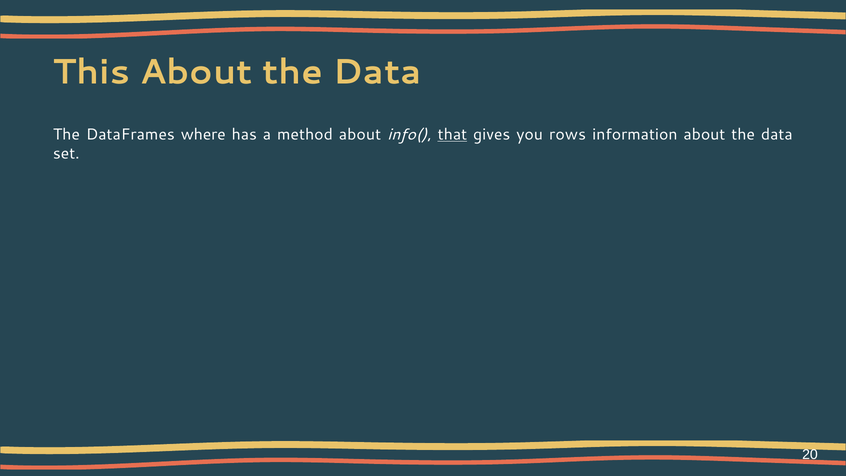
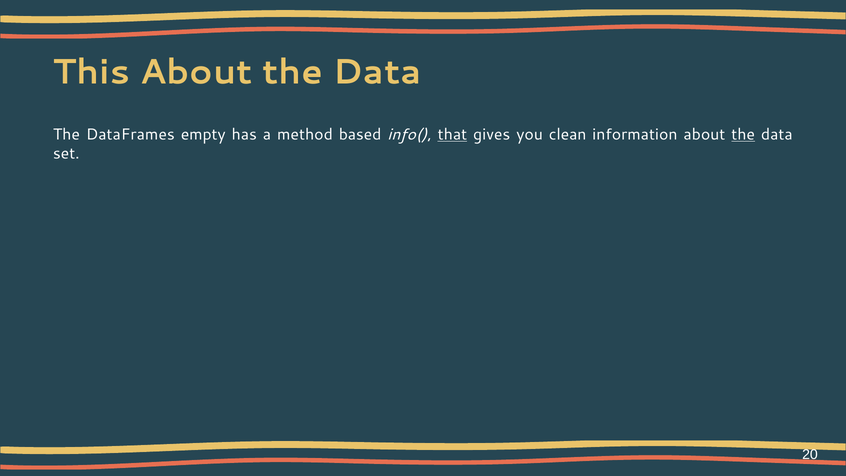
where: where -> empty (203, 134)
method about: about -> based (360, 134)
rows: rows -> clean (568, 134)
the underline: none -> present (743, 134)
